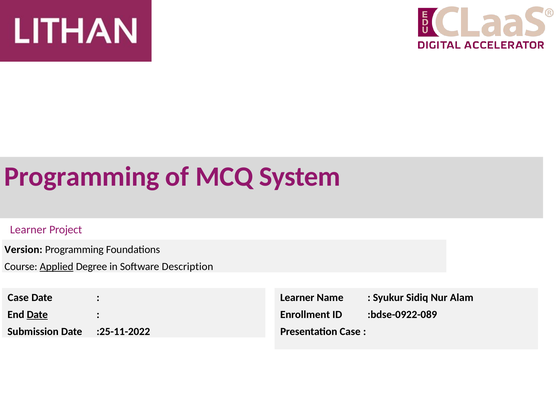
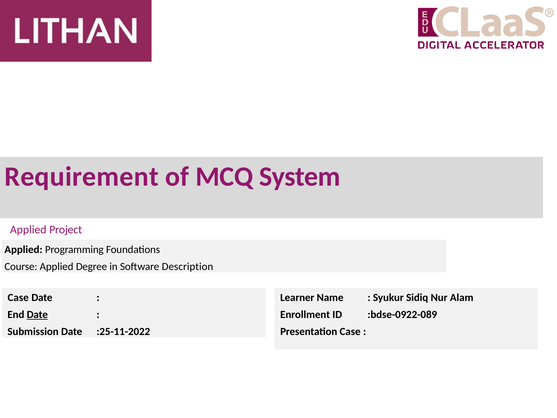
Programming: Programming -> Requirement (82, 177)
Learner: Learner -> Applied (28, 230)
Version: Version -> Applied (23, 249)
Applied underline: present -> none (57, 266)
